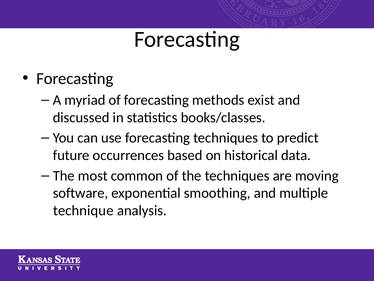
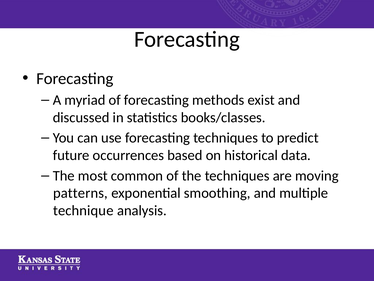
software: software -> patterns (80, 193)
